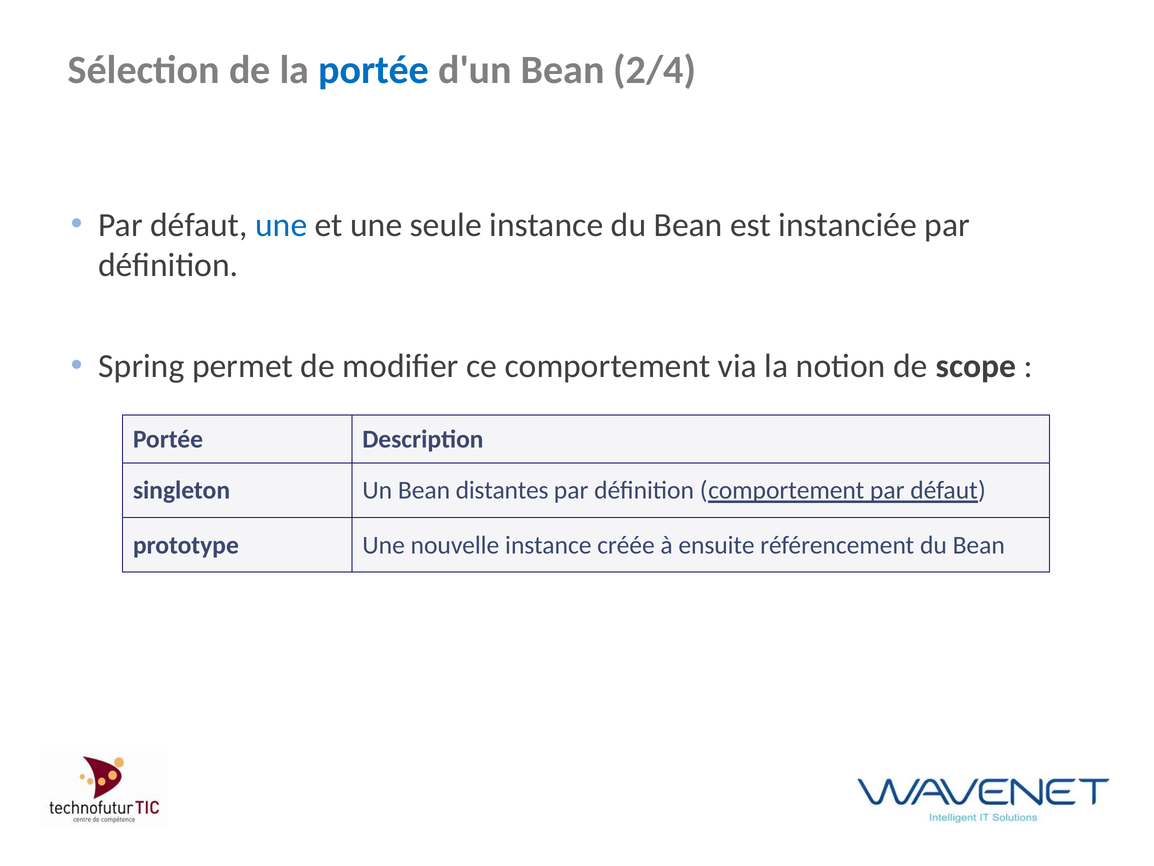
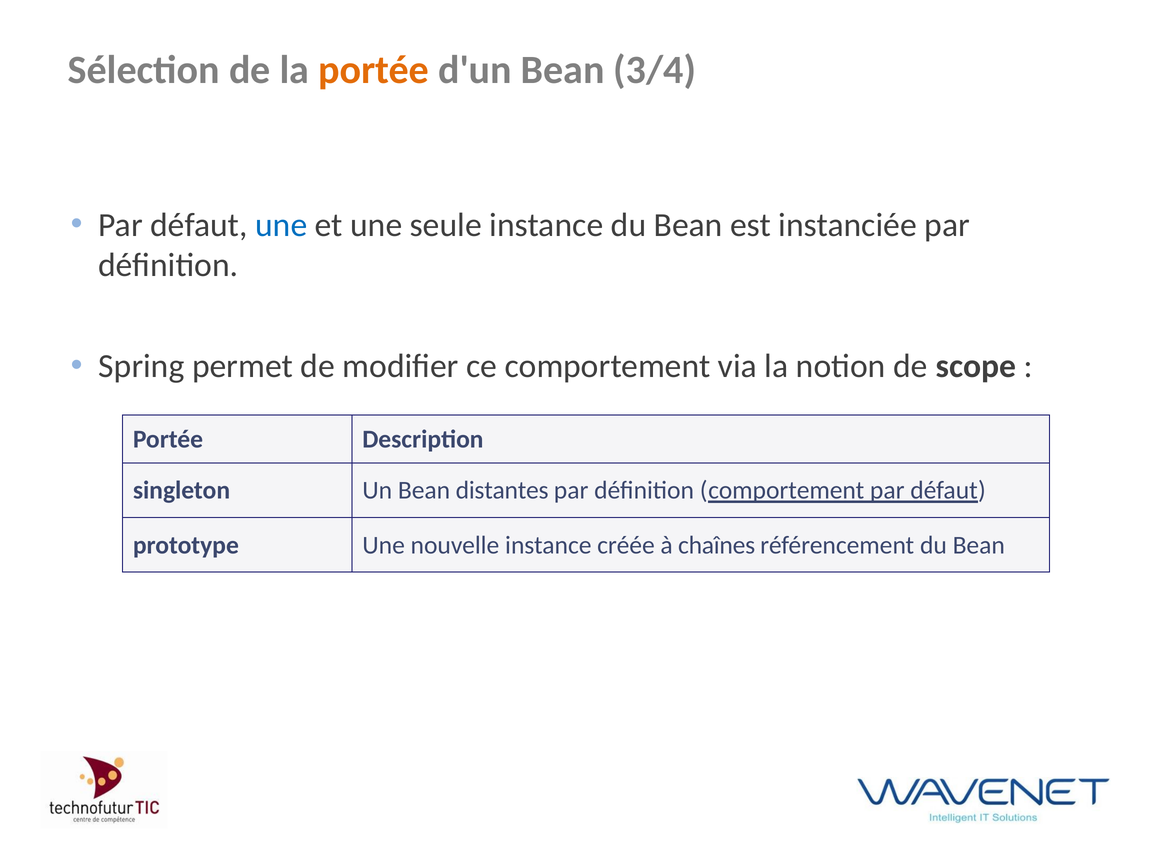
portée colour: blue -> orange (374, 70)
2/4: 2/4 -> 3/4 (655, 70)
ensuite: ensuite -> chaînes (717, 545)
